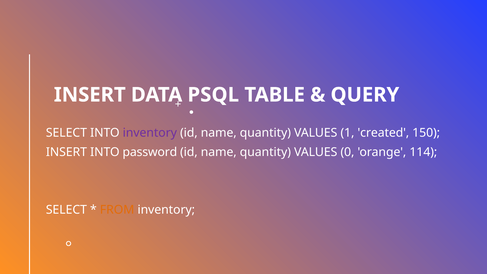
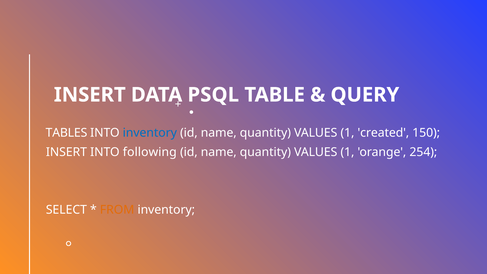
SELECT: SELECT -> TABLES (66, 133)
inventory colour: purple -> blue (150, 133)
password: password -> following (150, 152)
0: 0 -> 1 (347, 152)
114: 114 -> 254 (423, 152)
